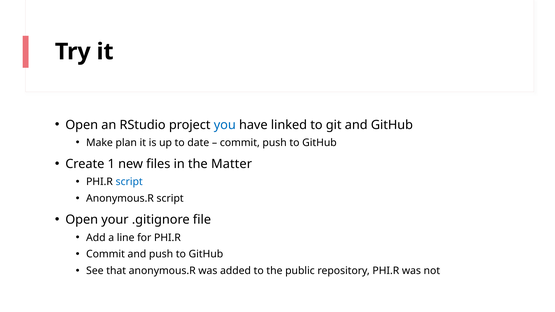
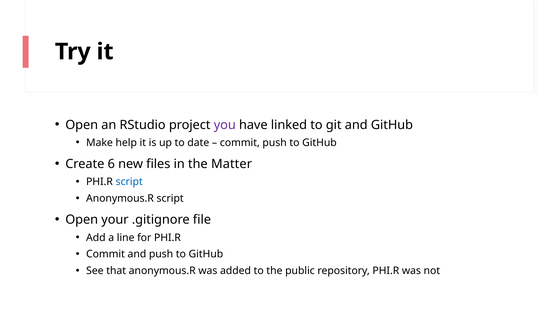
you colour: blue -> purple (225, 125)
plan: plan -> help (126, 143)
1: 1 -> 6 (111, 164)
